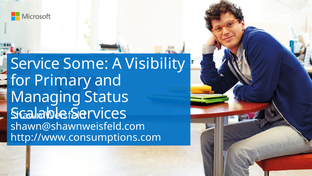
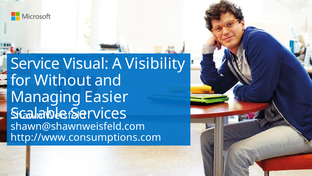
Some: Some -> Visual (86, 64)
Primary: Primary -> Without (63, 80)
Status: Status -> Easier (106, 97)
